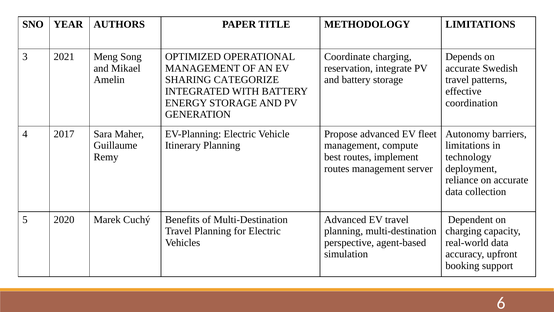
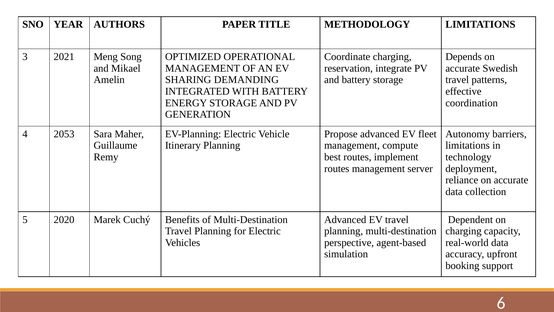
CATEGORIZE: CATEGORIZE -> DEMANDING (246, 80)
2017: 2017 -> 2053 (64, 134)
